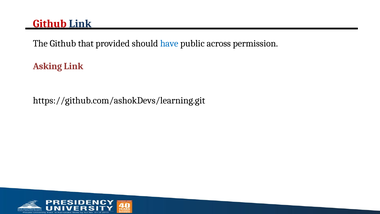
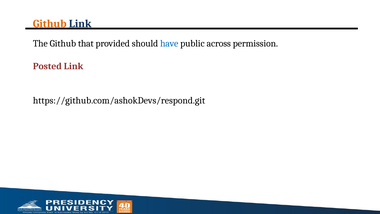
Github colour: red -> orange (50, 24)
Asking: Asking -> Posted (47, 66)
https://github.com/ashokDevs/learning.git: https://github.com/ashokDevs/learning.git -> https://github.com/ashokDevs/respond.git (119, 100)
